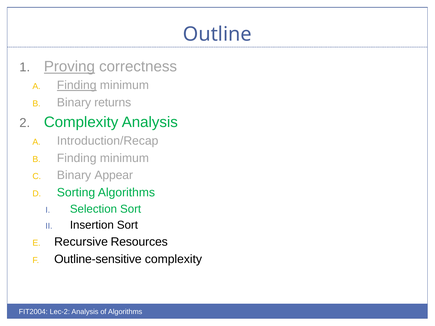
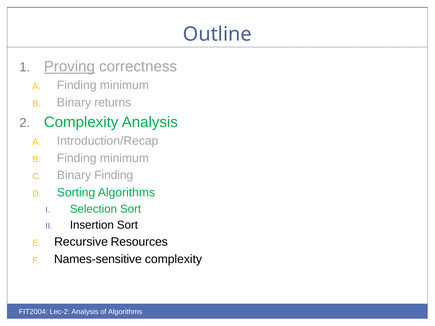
Finding underline: present -> none (77, 85)
Binary Appear: Appear -> Finding (114, 175)
Outline-sensitive: Outline-sensitive -> Names-sensitive (98, 259)
